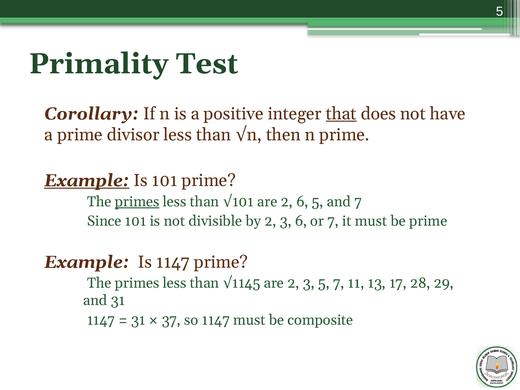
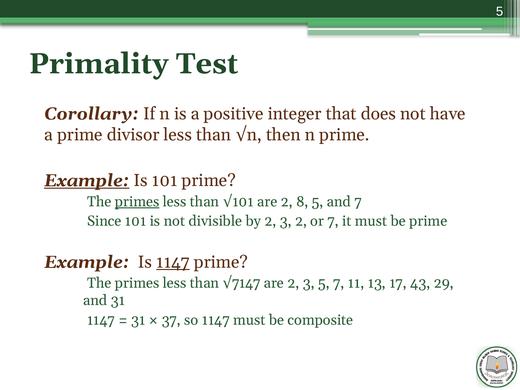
that underline: present -> none (341, 114)
2 6: 6 -> 8 (302, 202)
3 6: 6 -> 2 (301, 221)
1147 underline: none -> present (173, 262)
√1145: √1145 -> √7147 (242, 283)
28: 28 -> 43 (420, 283)
